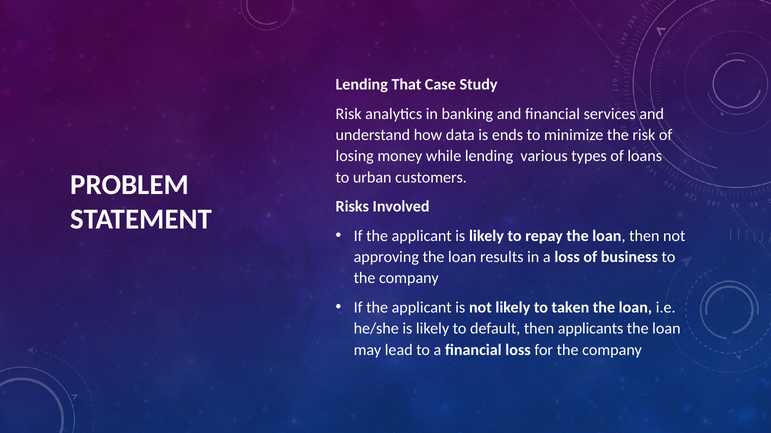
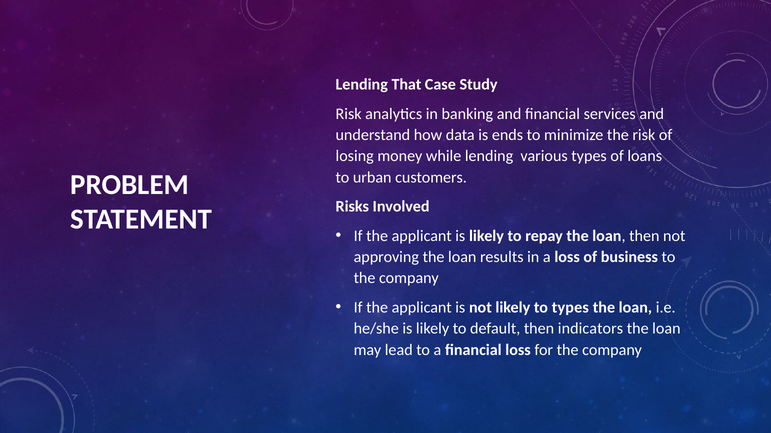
to taken: taken -> types (570, 308)
applicants: applicants -> indicators (590, 329)
